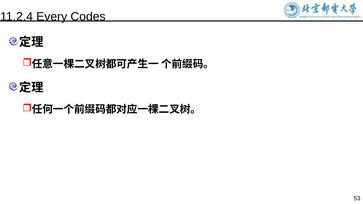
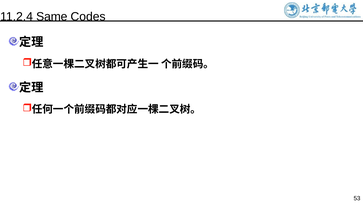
Every: Every -> Same (52, 17)
